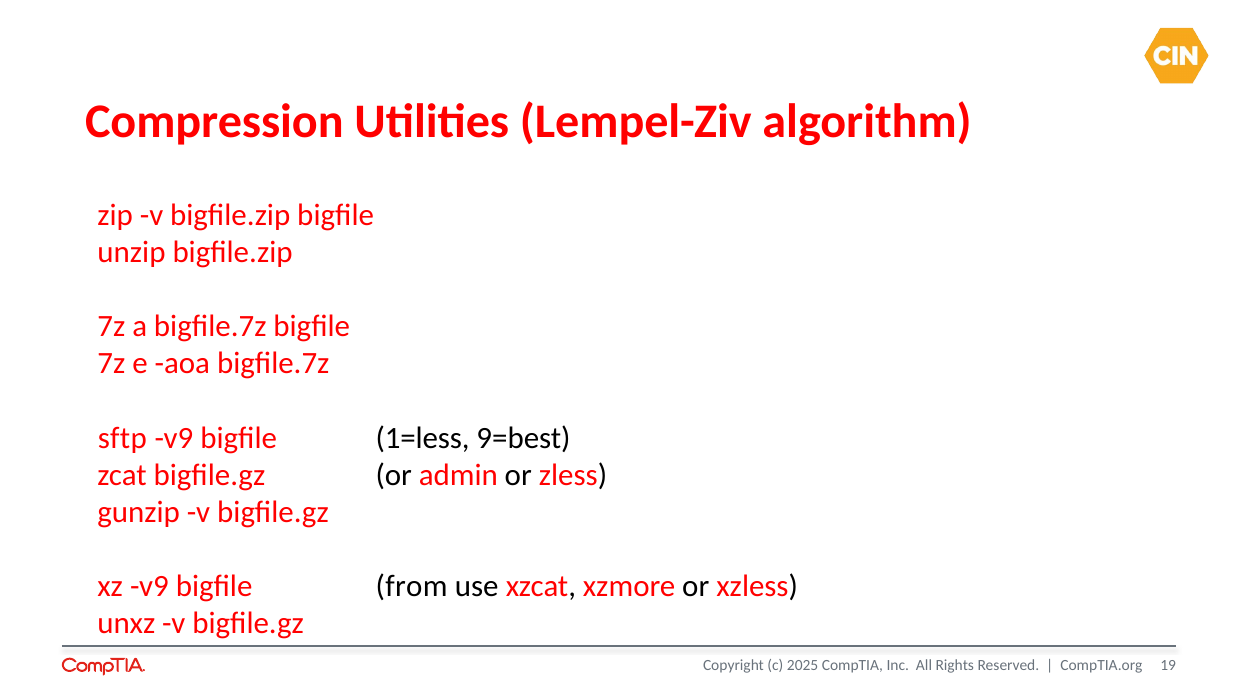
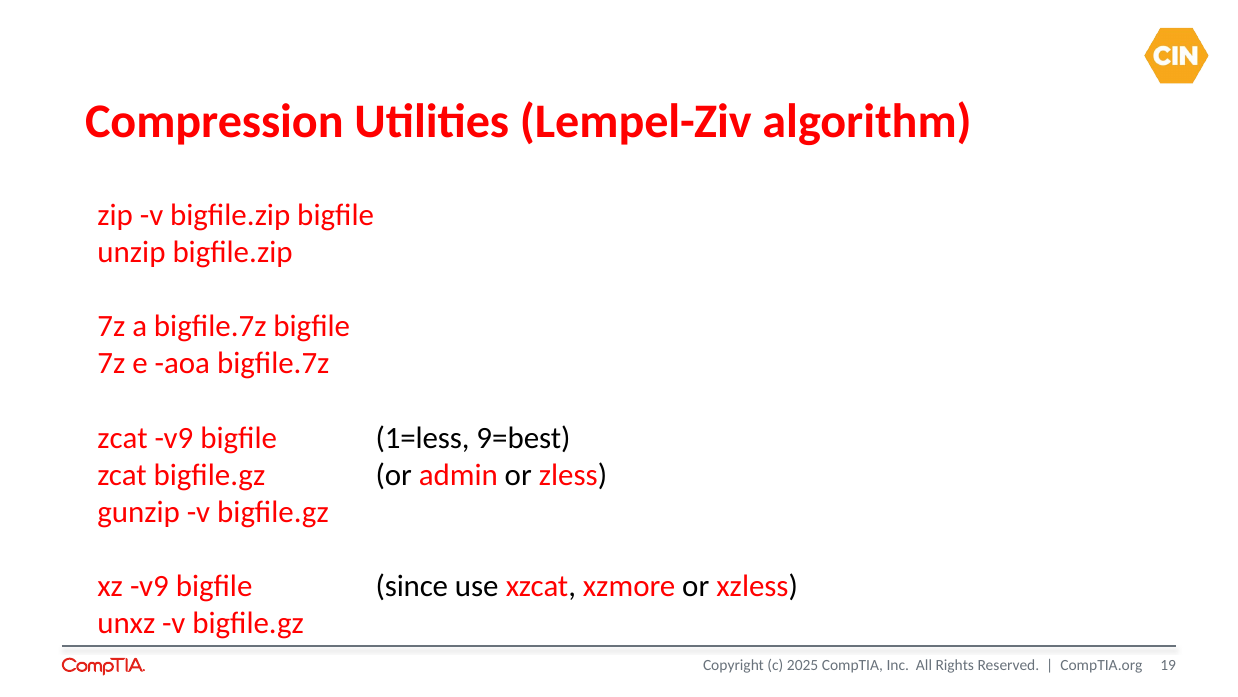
sftp: sftp -> zcat (123, 437)
from: from -> since (412, 586)
